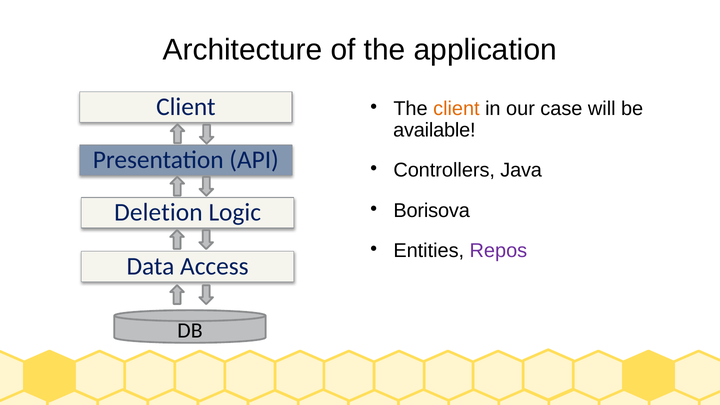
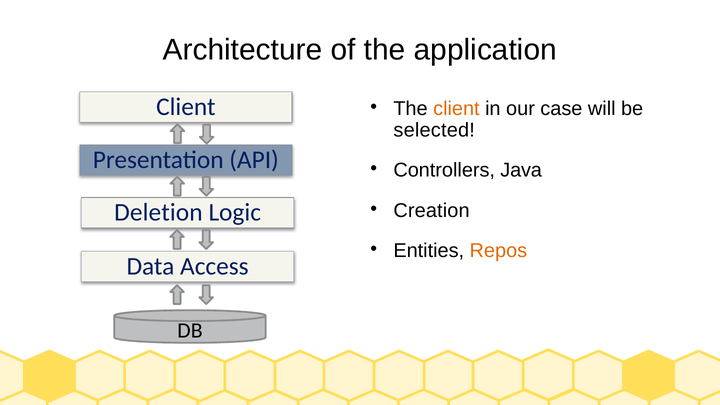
available: available -> selected (434, 130)
Borisova: Borisova -> Creation (432, 211)
Repos colour: purple -> orange (498, 251)
